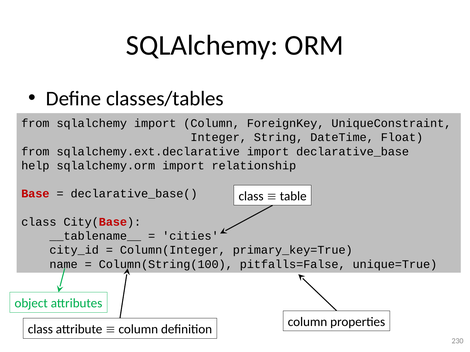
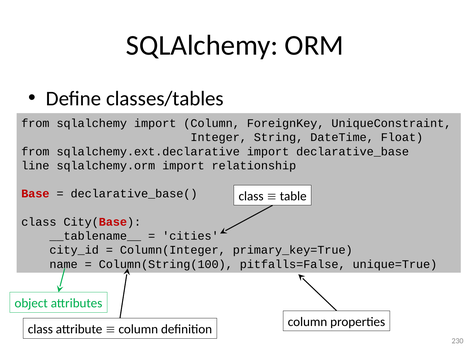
help: help -> line (35, 166)
